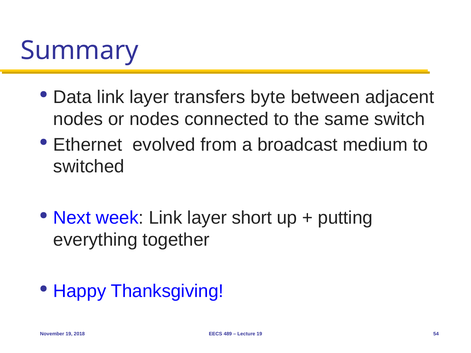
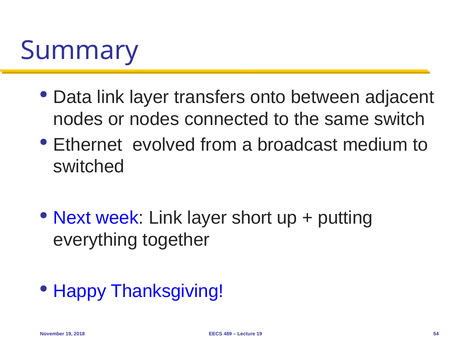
byte: byte -> onto (268, 97)
